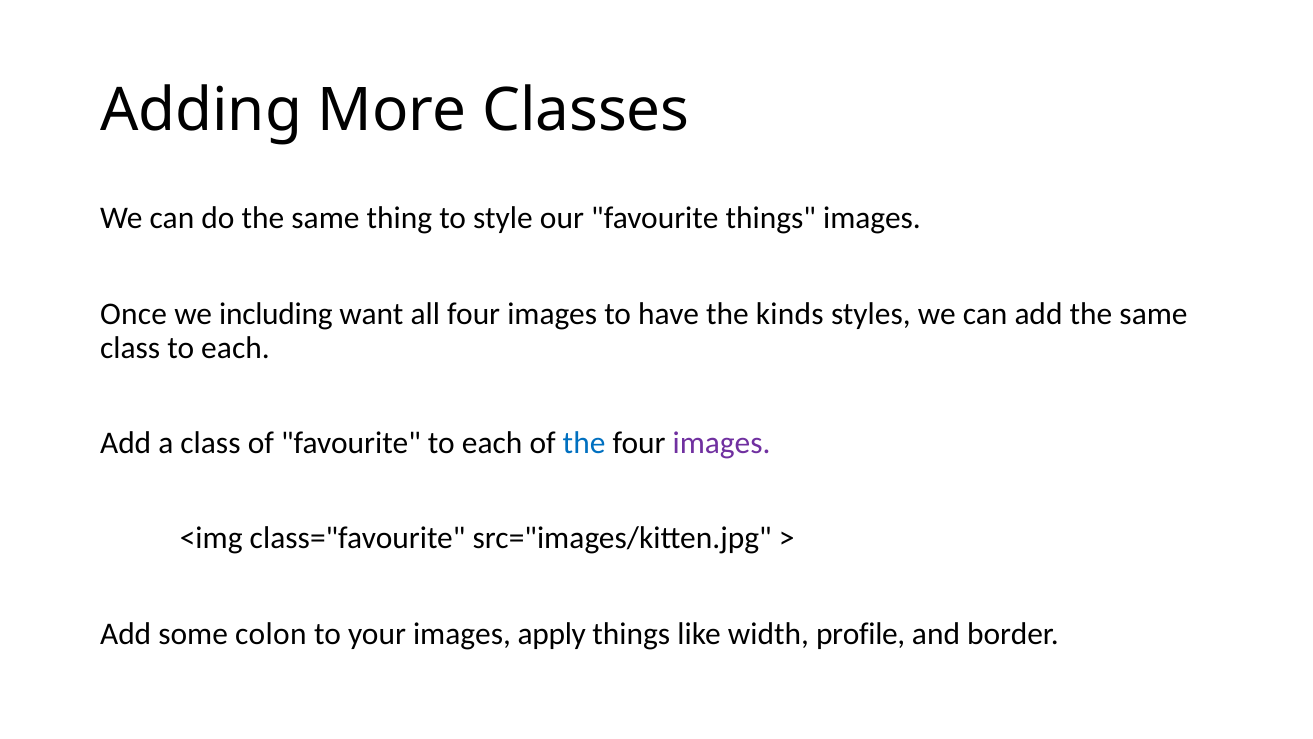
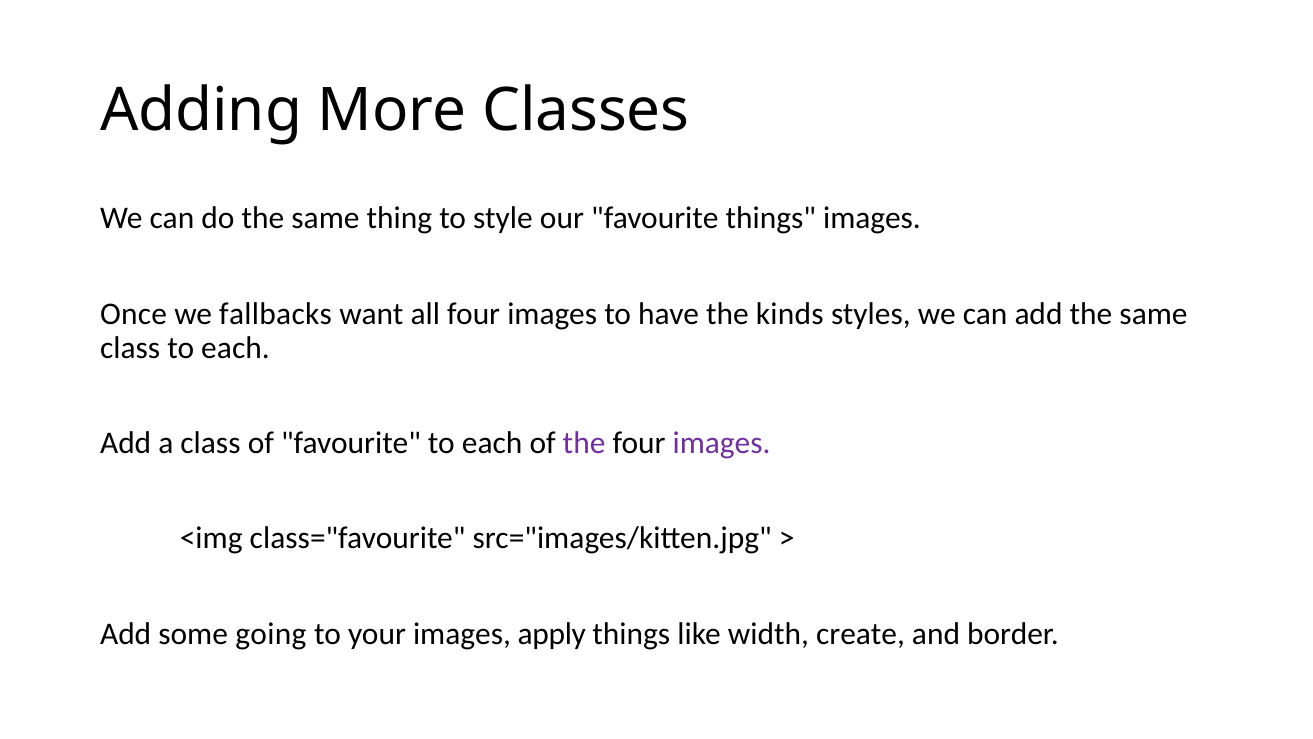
including: including -> fallbacks (276, 314)
the colour: blue -> purple (584, 443)
colon: colon -> going (271, 633)
profile: profile -> create (860, 633)
